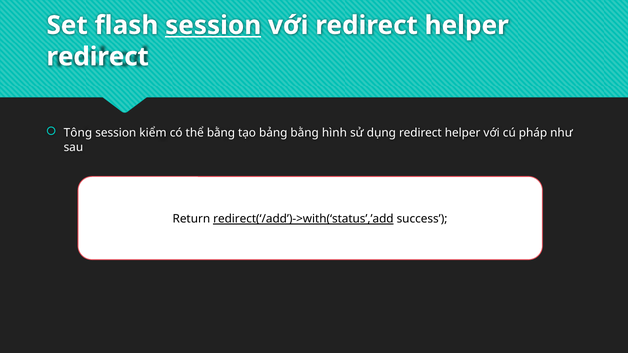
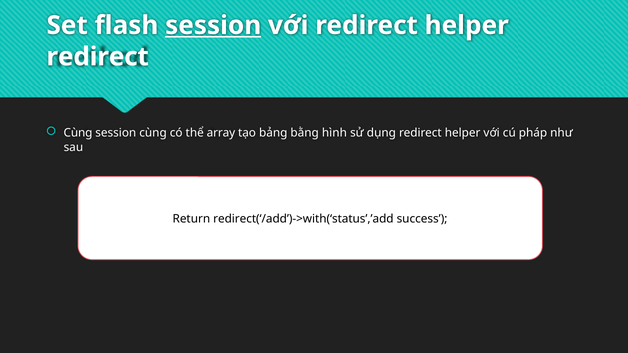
Tông: Tông -> Cùng (78, 133)
session kiểm: kiểm -> cùng (153, 133)
thể bằng: bằng -> array (221, 133)
redirect(‘/add’)->with(‘status’,’add underline: present -> none (303, 219)
